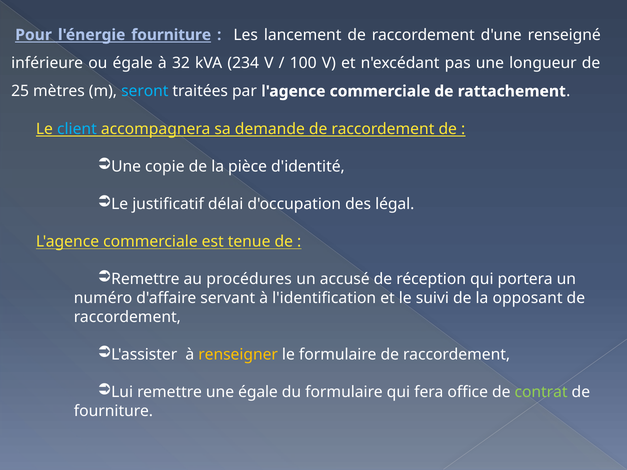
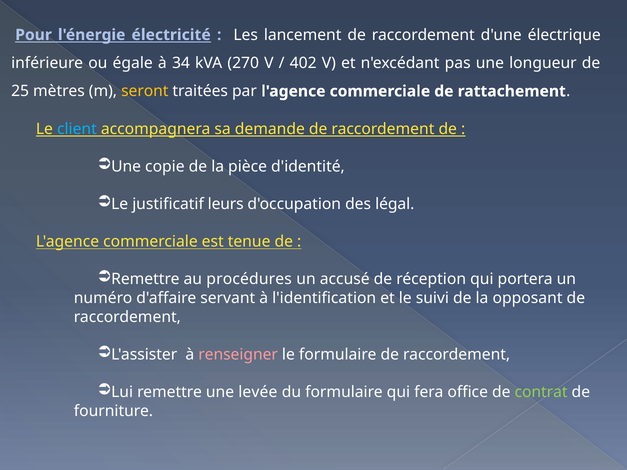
l'énergie fourniture: fourniture -> électricité (171, 35)
renseigné: renseigné -> électrique (564, 35)
32: 32 -> 34 (181, 63)
234: 234 -> 270 (243, 63)
100: 100 -> 402 (303, 63)
seront colour: light blue -> yellow (145, 91)
délai: délai -> leurs (226, 204)
renseigner colour: yellow -> pink (238, 355)
une égale: égale -> levée (258, 392)
